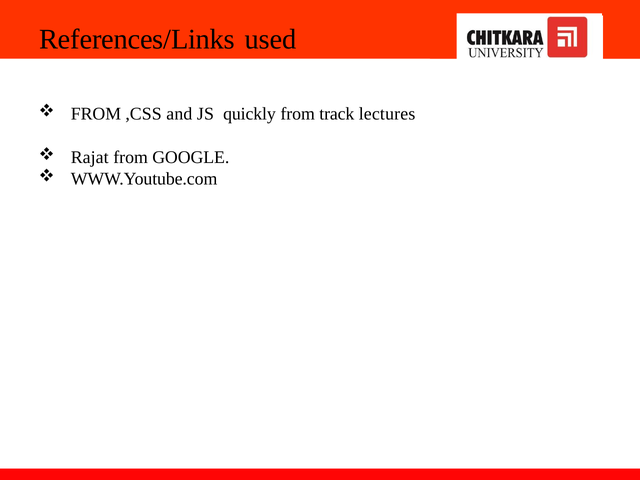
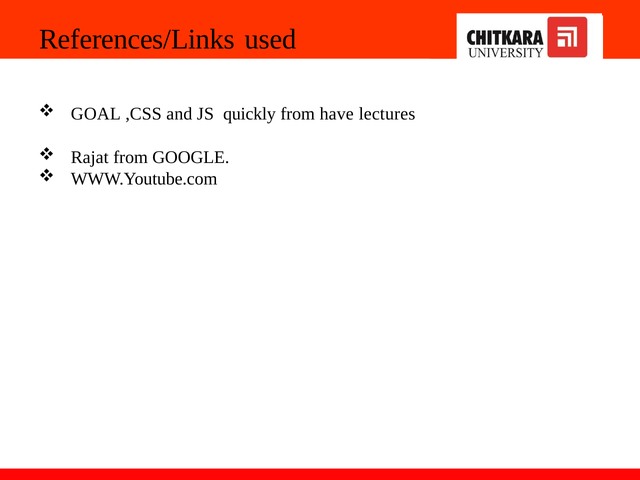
FROM: FROM -> GOAL (96, 114)
track: track -> have (337, 114)
